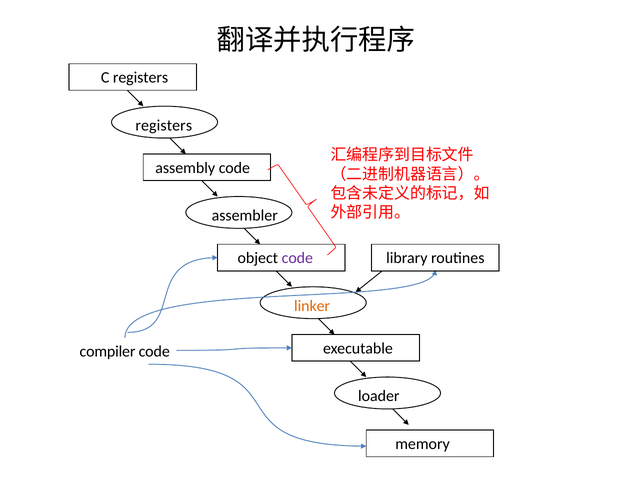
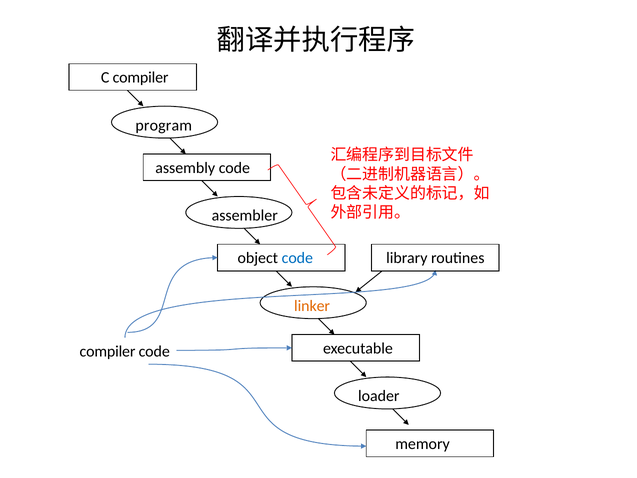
C registers: registers -> compiler (141, 77)
registers: registers -> program (164, 125)
code colour: purple -> blue (297, 258)
